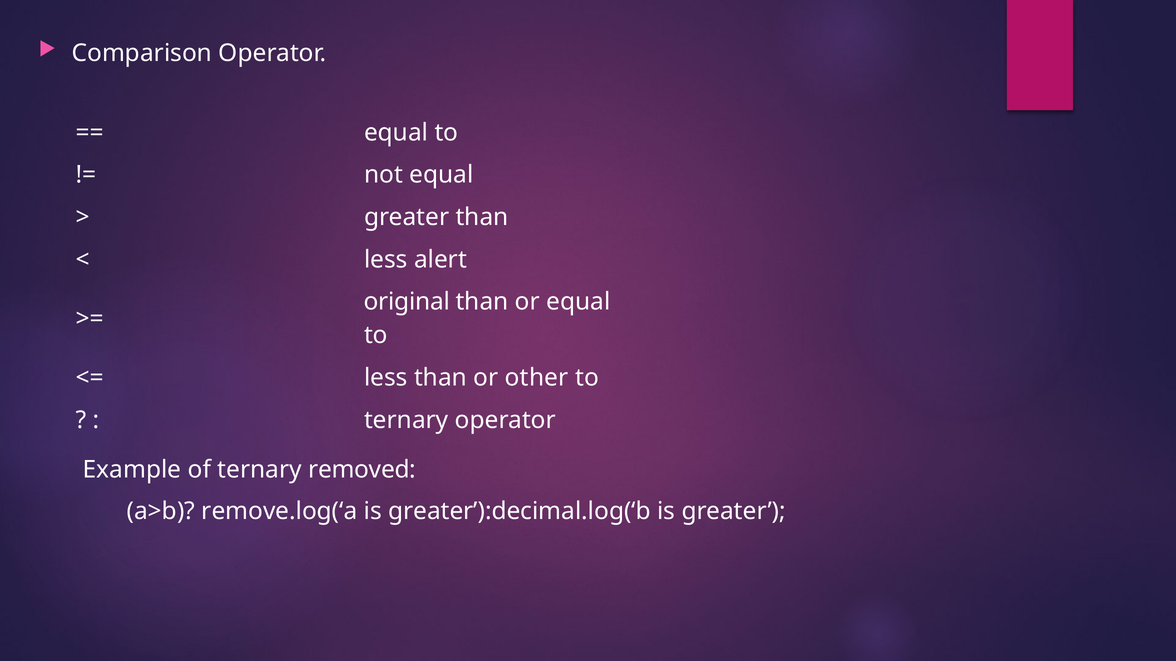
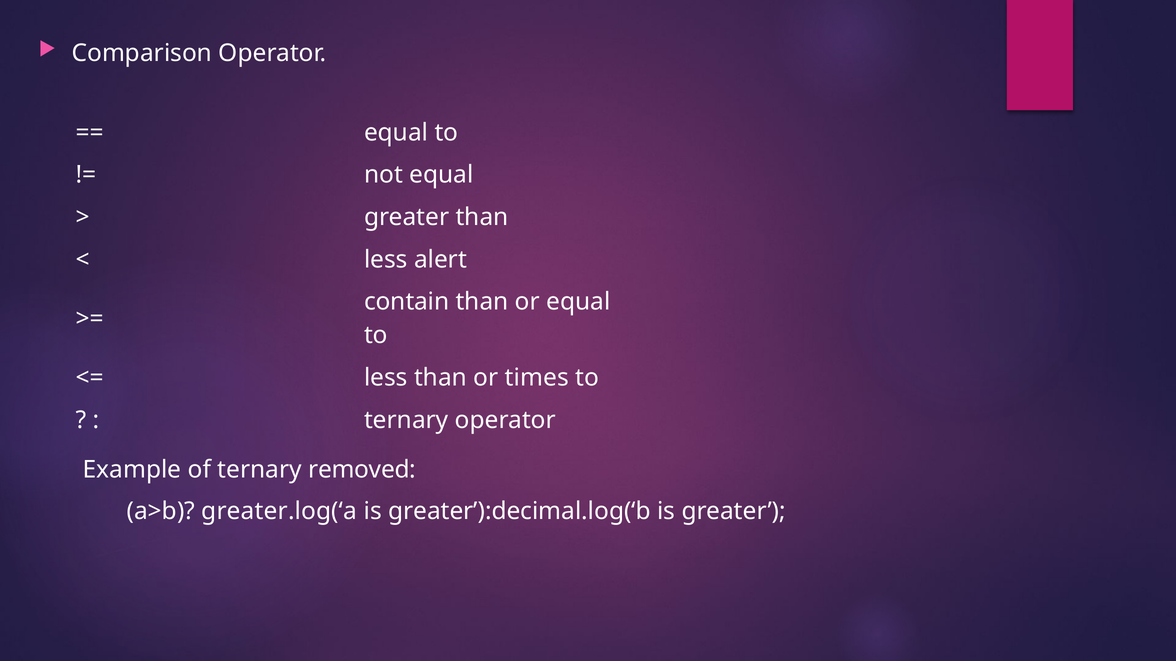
original: original -> contain (407, 302)
other: other -> times (537, 378)
remove.log(‘a: remove.log(‘a -> greater.log(‘a (279, 511)
